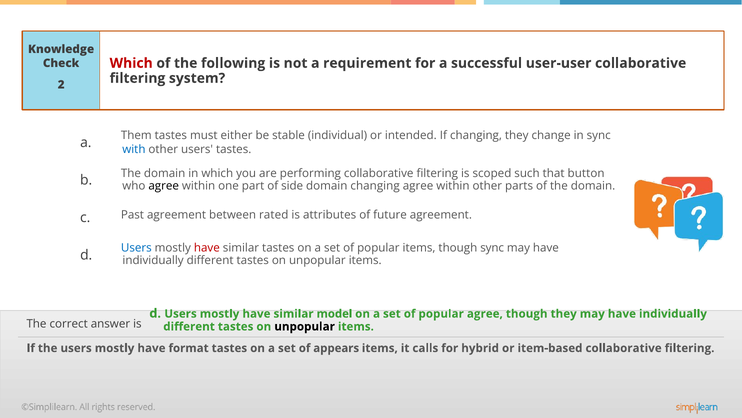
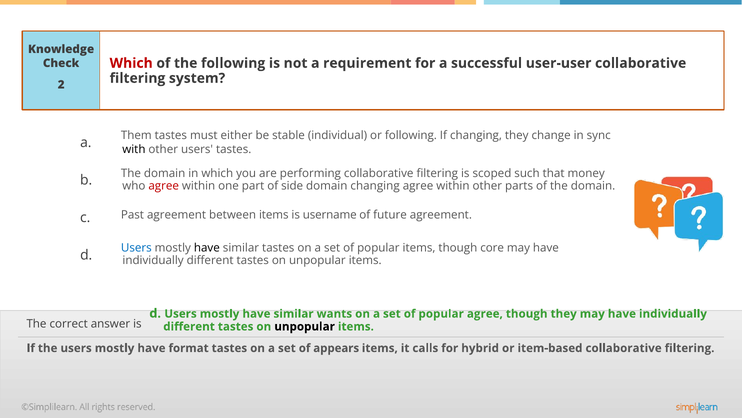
or intended: intended -> following (411, 135)
with colour: blue -> black (134, 149)
button: button -> money (586, 173)
agree colour: black -> red (164, 186)
between rated: rated -> items (274, 214)
attributes: attributes -> username (330, 214)
have colour: red -> black (207, 247)
though sync: sync -> core (492, 247)
model: model -> wants (334, 313)
